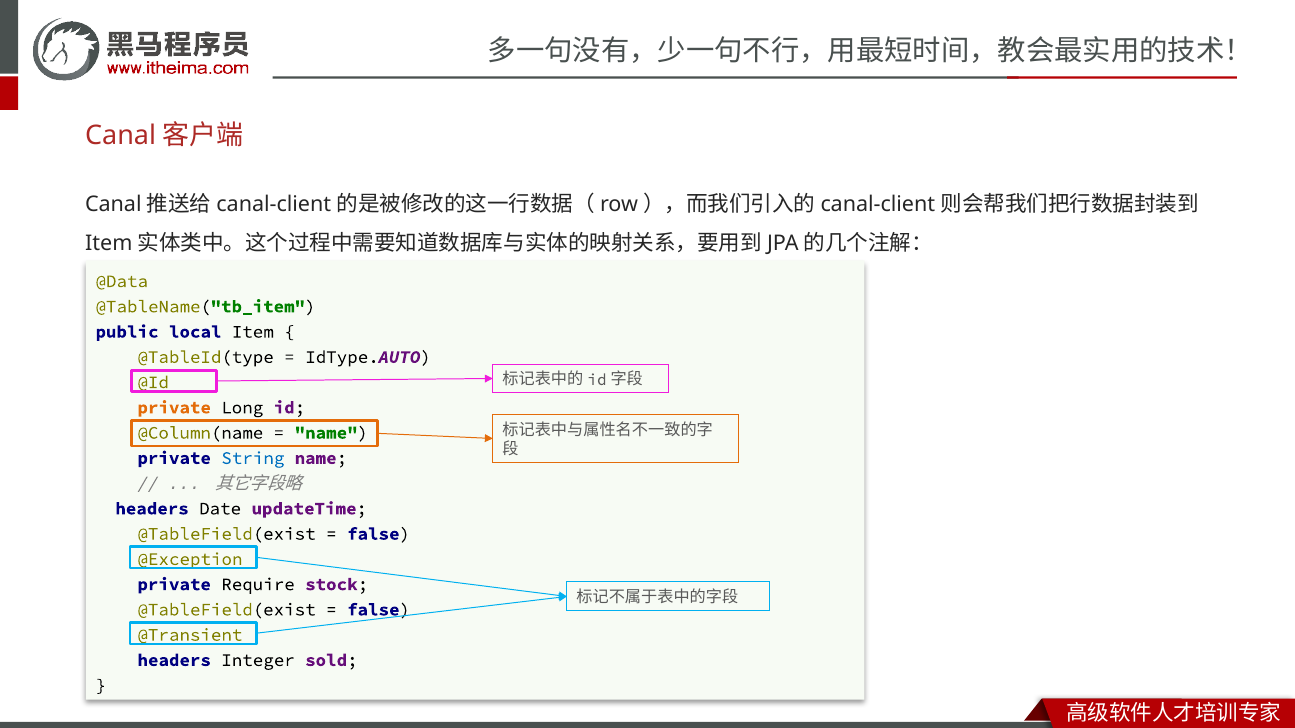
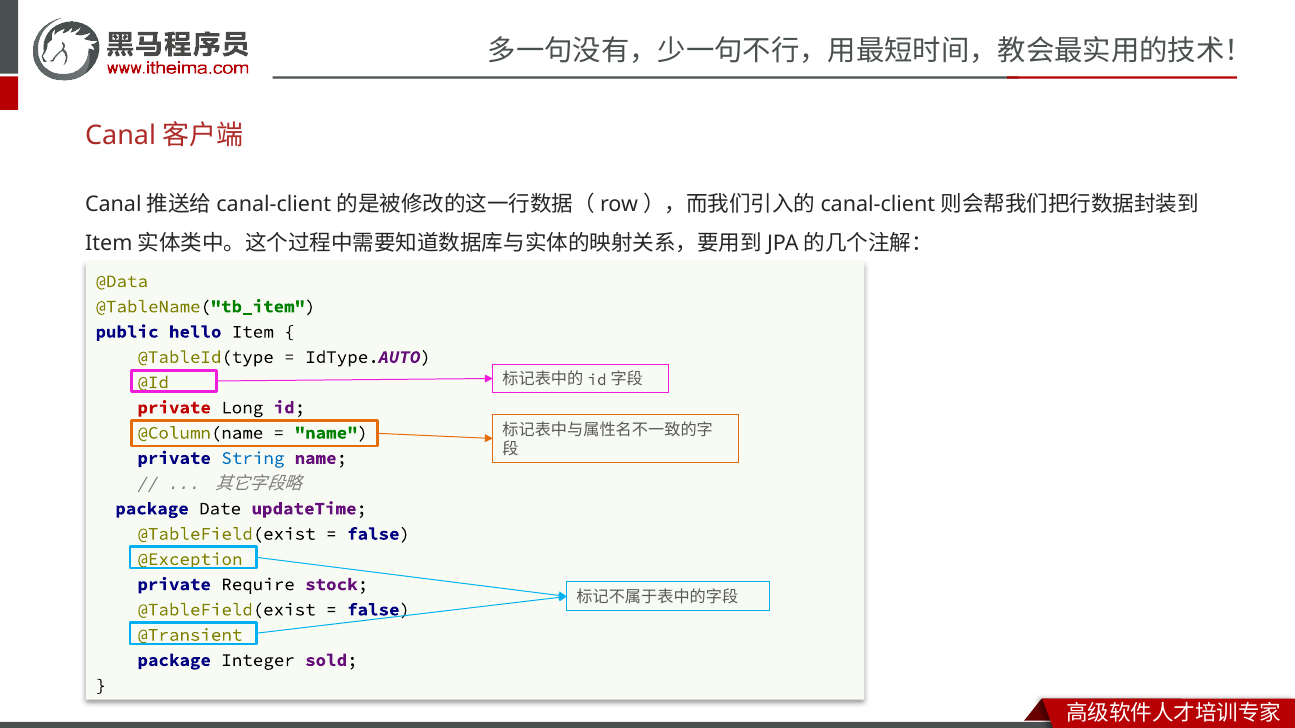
local: local -> hello (195, 332)
private colour: orange -> red (174, 408)
headers: headers -> package (152, 509)
headers: headers -> package (174, 661)
